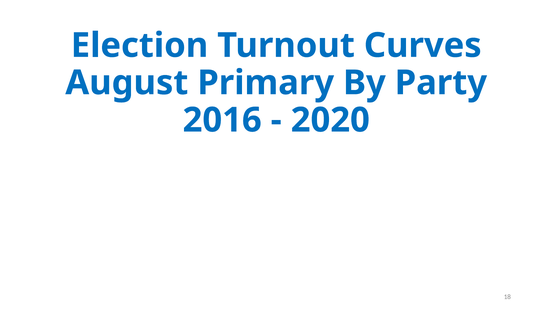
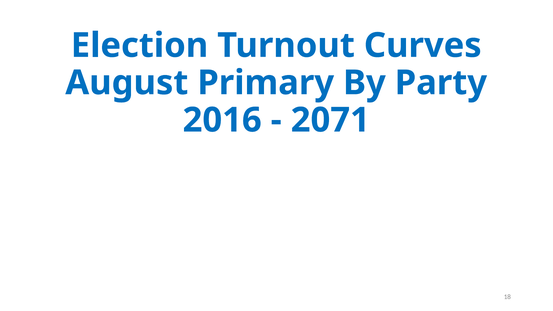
2020: 2020 -> 2071 (330, 120)
